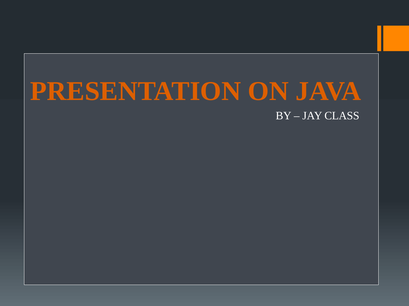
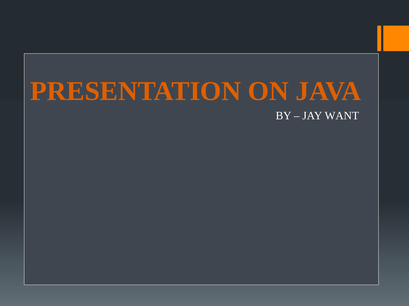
CLASS: CLASS -> WANT (342, 116)
